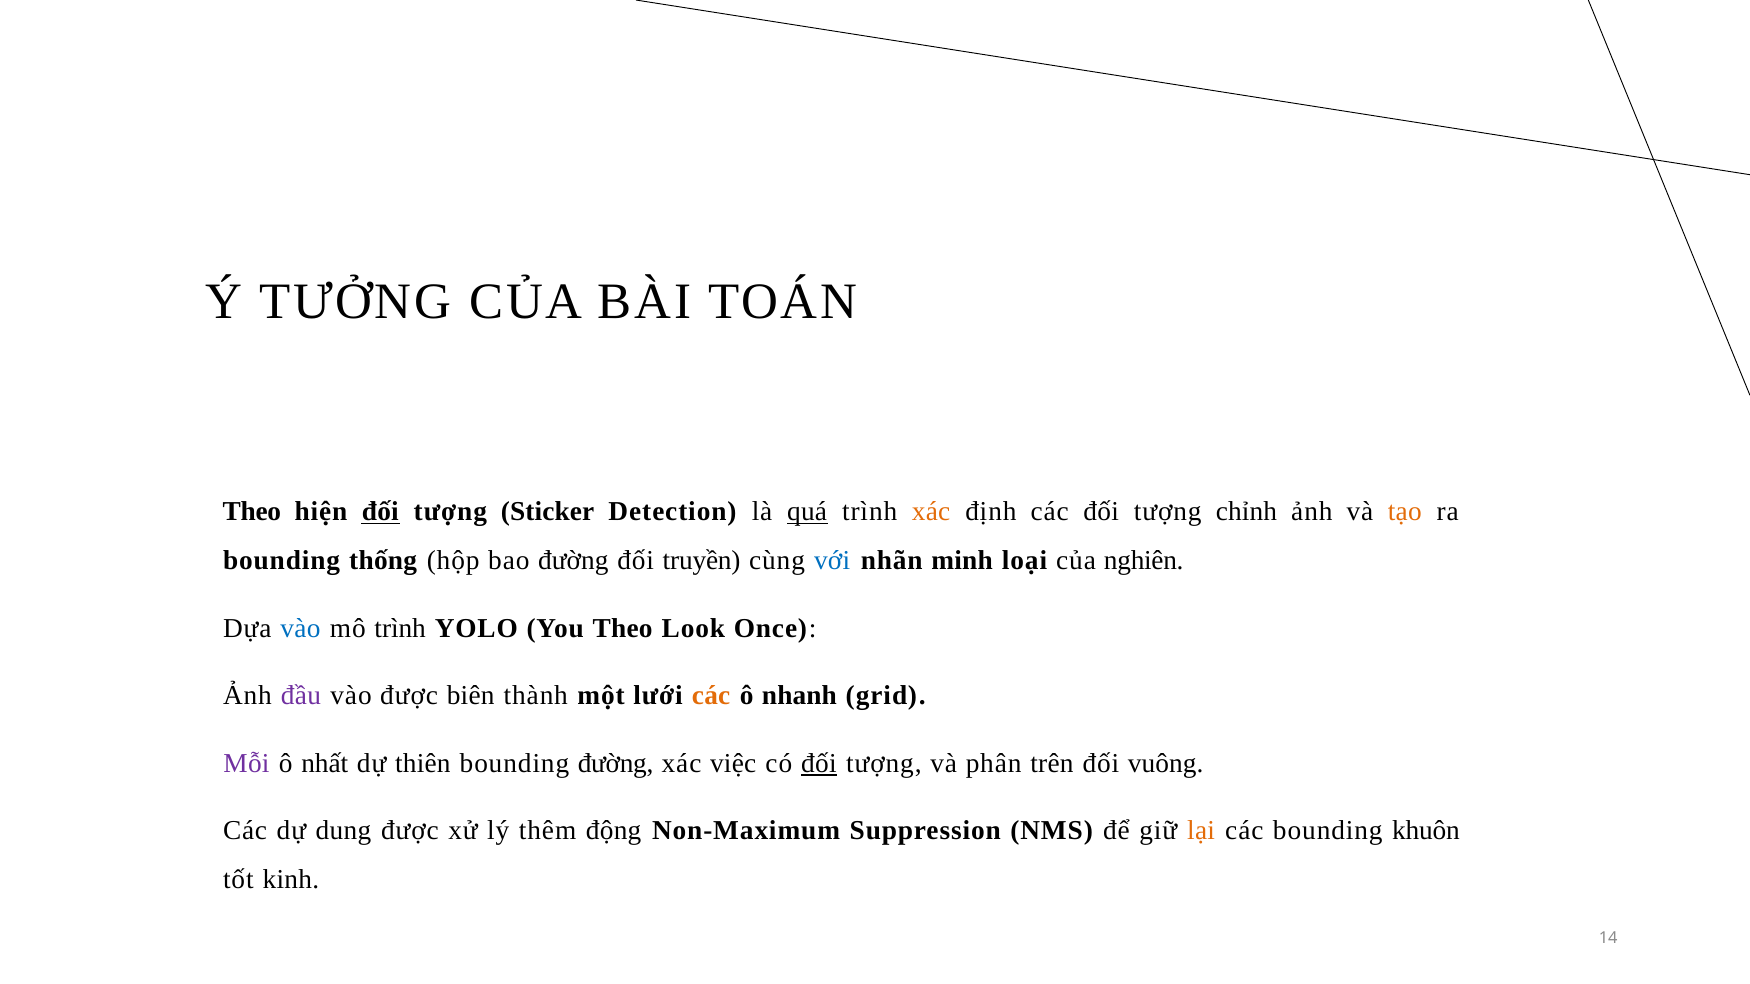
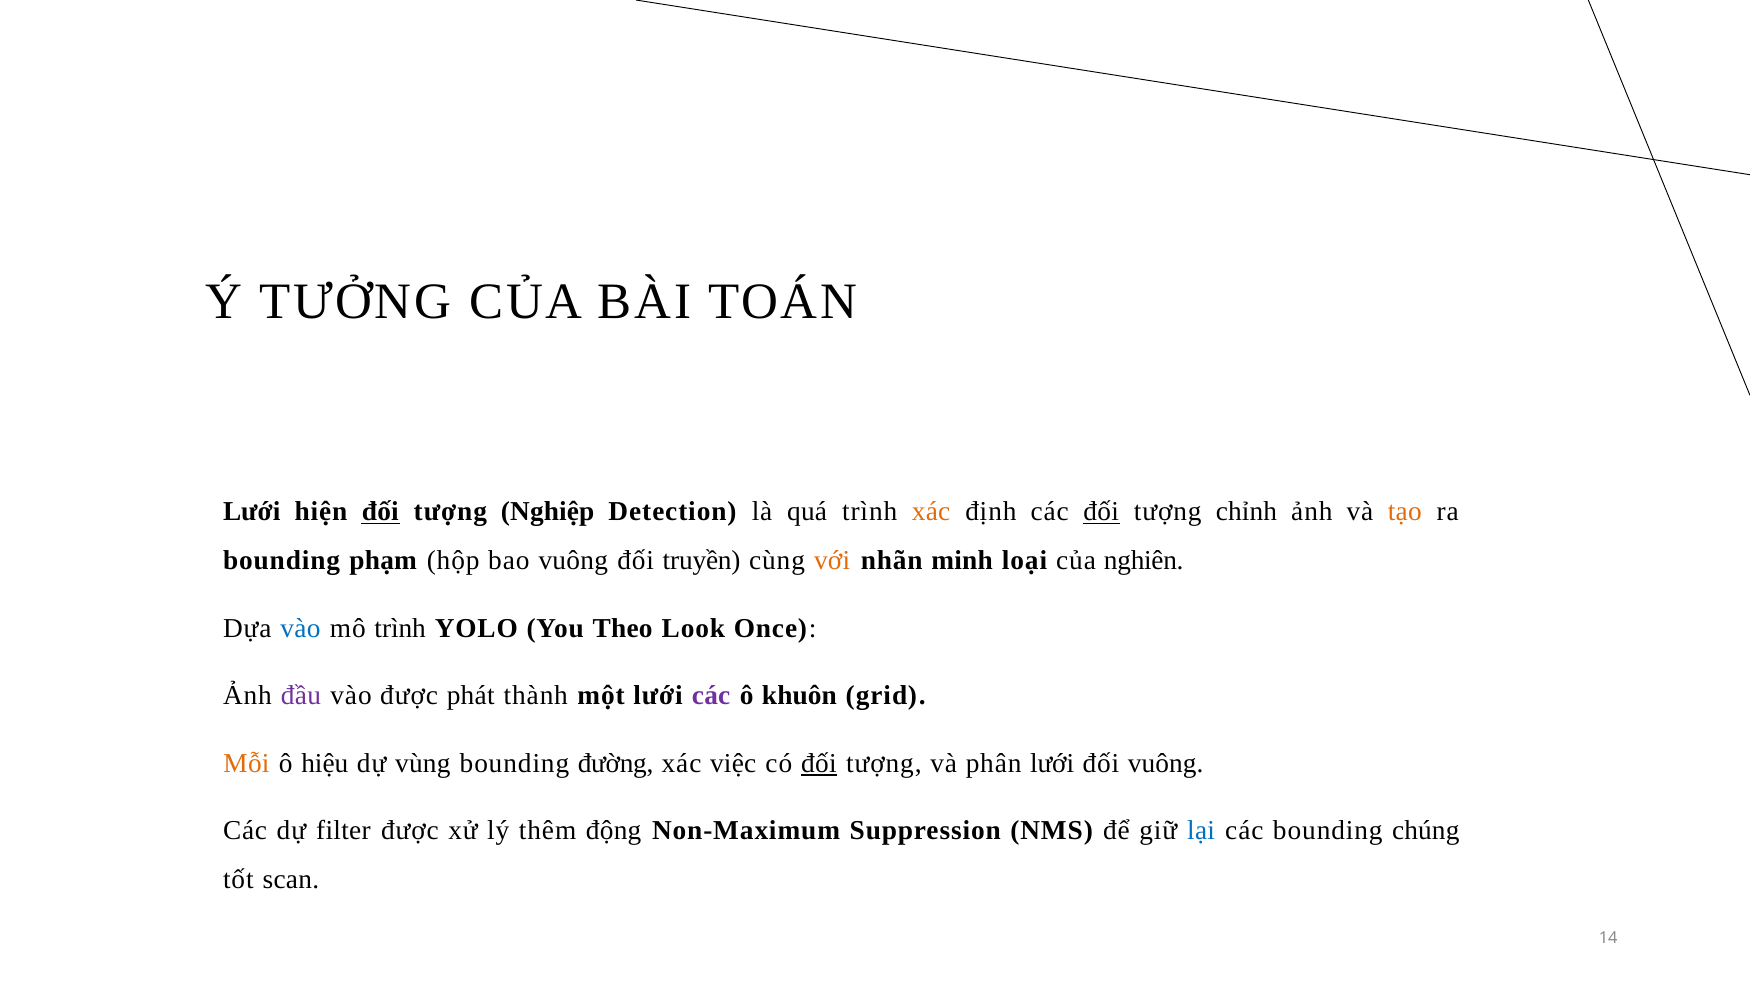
Theo: Theo -> Lưới (252, 512)
Sticker: Sticker -> Nghiệp (548, 512)
quá underline: present -> none (807, 512)
đối underline: none -> present (1101, 512)
thống: thống -> phạm (383, 561)
bao đường: đường -> vuông (573, 561)
với colour: blue -> orange (832, 561)
biên: biên -> phát (471, 696)
các colour: orange -> purple (711, 696)
nhanh: nhanh -> khuôn (799, 696)
Mỗi colour: purple -> orange (246, 763)
nhất: nhất -> hiệu (325, 763)
thiên: thiên -> vùng (423, 763)
phân trên: trên -> lưới (1052, 763)
dung: dung -> filter (343, 831)
lại colour: orange -> blue (1201, 831)
khuôn: khuôn -> chúng (1426, 831)
kinh: kinh -> scan (291, 880)
